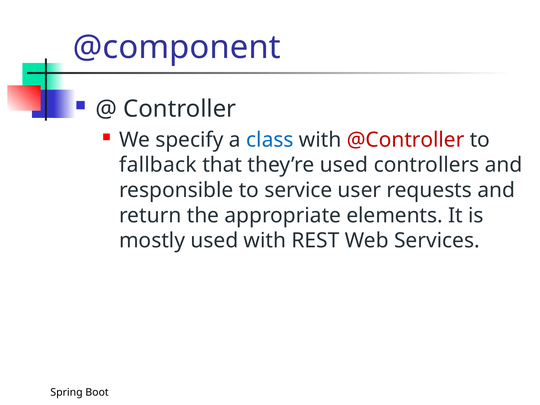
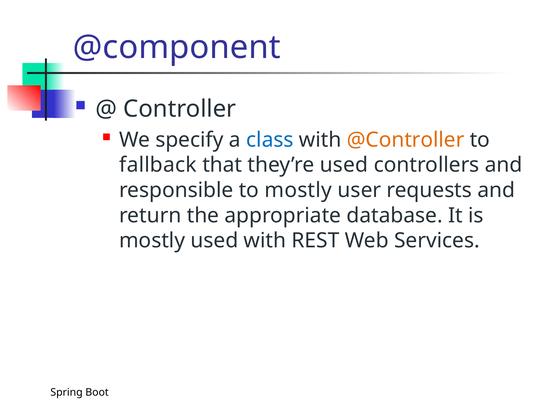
@Controller colour: red -> orange (406, 140)
to service: service -> mostly (298, 190)
elements: elements -> database (395, 215)
